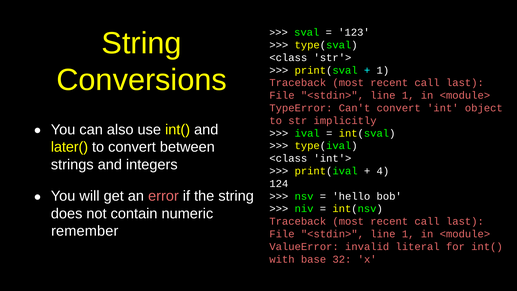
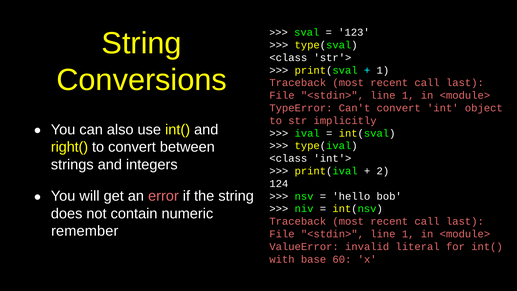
later(: later( -> right( (69, 147)
4: 4 -> 2 (383, 171)
32: 32 -> 60 (342, 259)
